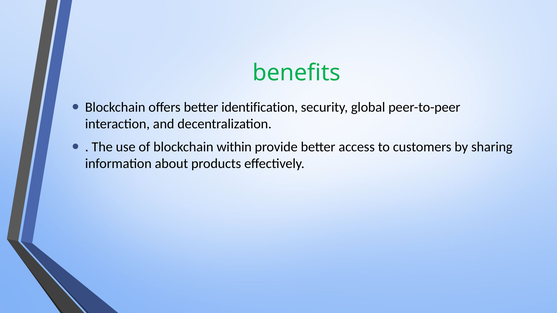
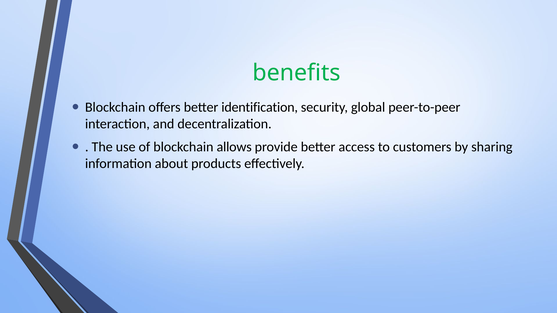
within: within -> allows (234, 147)
